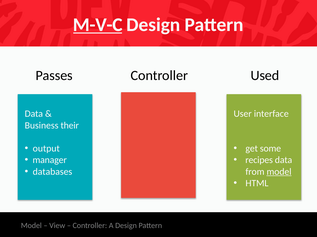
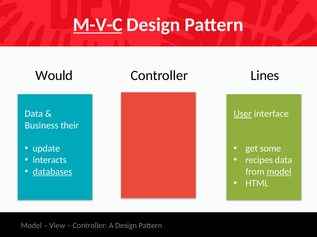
Passes: Passes -> Would (54, 76)
Used: Used -> Lines (265, 76)
User underline: none -> present (243, 114)
output: output -> update (46, 149)
manager: manager -> interacts (50, 161)
databases underline: none -> present (52, 172)
